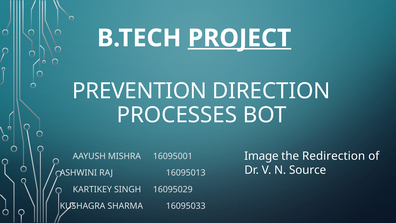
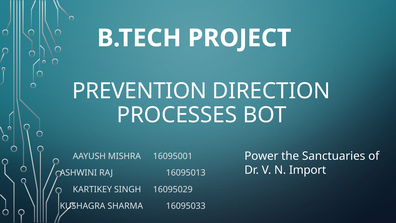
PROJECT underline: present -> none (240, 38)
Image: Image -> Power (261, 156)
Redirection: Redirection -> Sanctuaries (334, 156)
Source: Source -> Import (308, 170)
